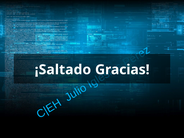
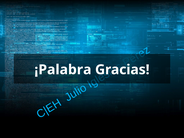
¡Saltado: ¡Saltado -> ¡Palabra (63, 70)
